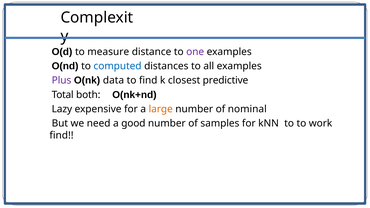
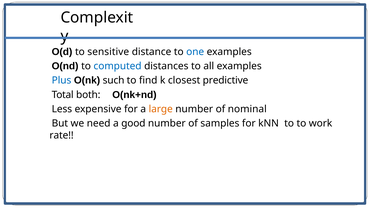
measure: measure -> sensitive (108, 52)
one colour: purple -> blue (195, 52)
Plus colour: purple -> blue (62, 80)
data: data -> such (114, 80)
Lazy: Lazy -> Less (62, 109)
find: find -> rate (62, 135)
